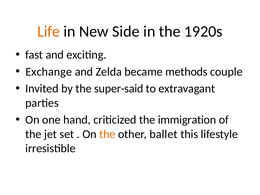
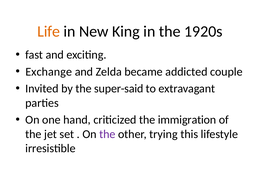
Side: Side -> King (126, 31)
methods: methods -> addicted (186, 72)
the colour: orange -> purple (107, 134)
ballet: ballet -> trying (163, 134)
